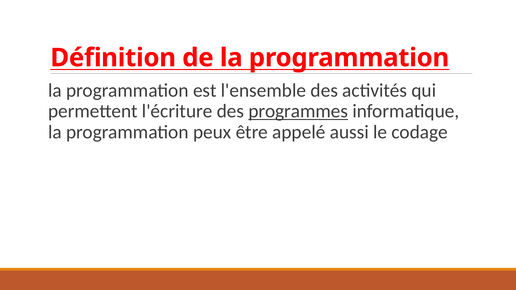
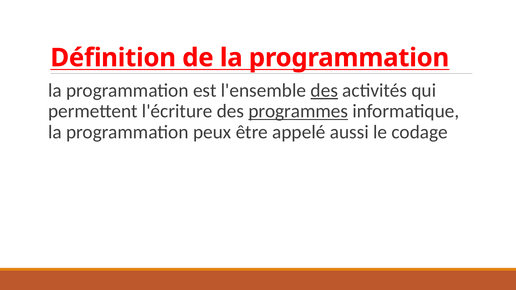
des underline: none -> present (324, 90)
